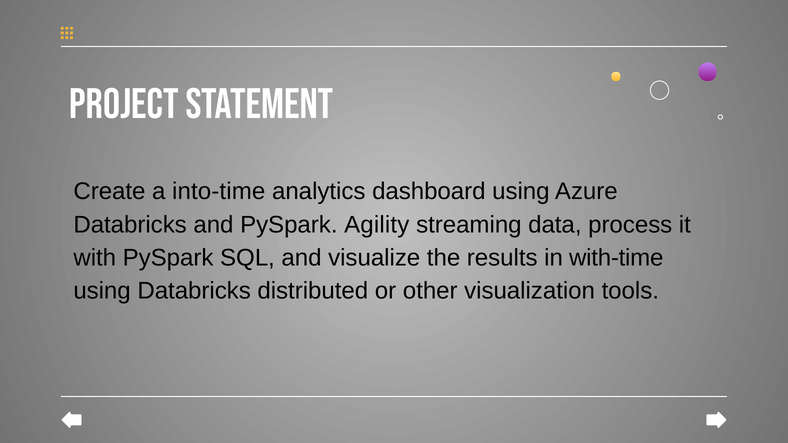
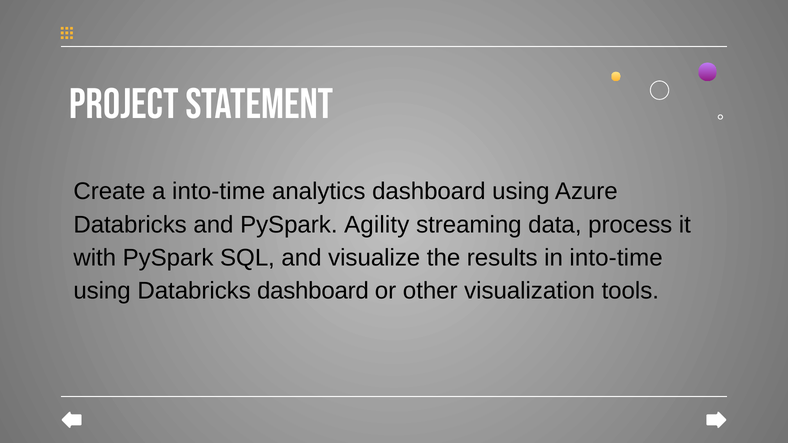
in with-time: with-time -> into-time (616, 258)
Databricks distributed: distributed -> dashboard (313, 291)
